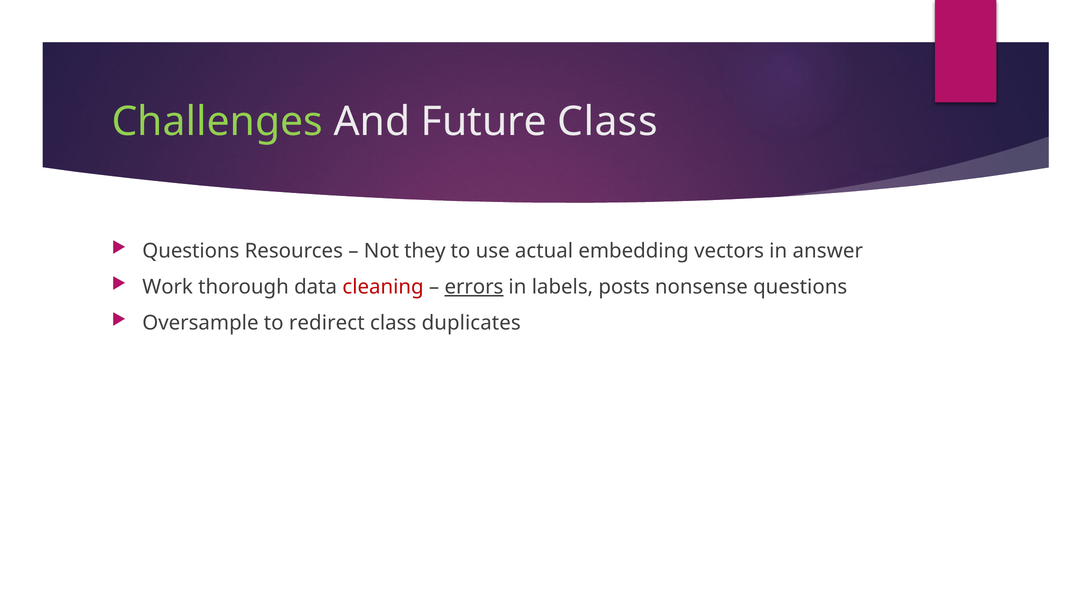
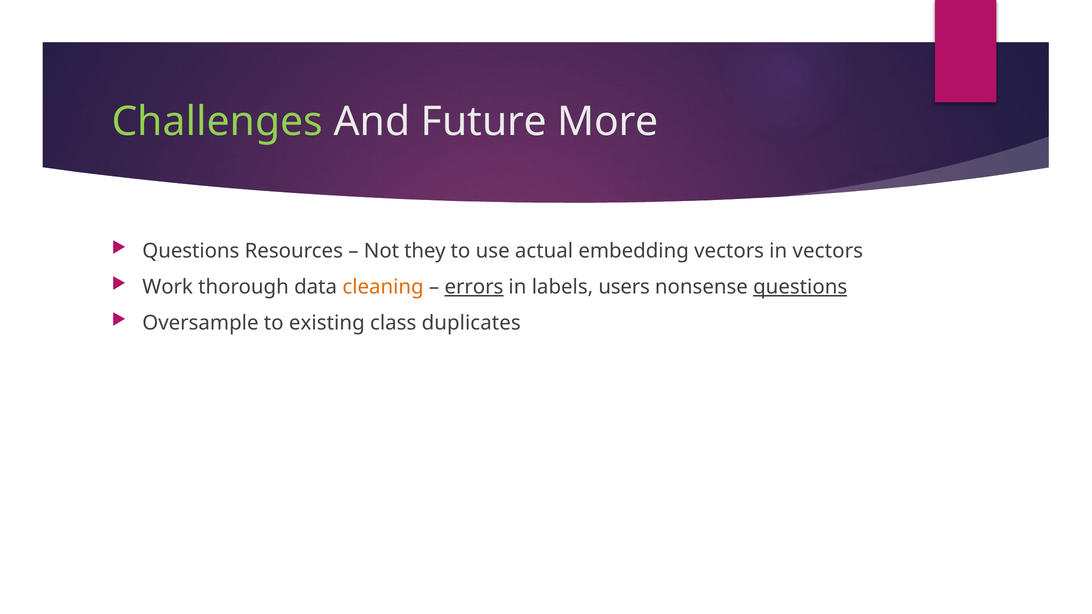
Future Class: Class -> More (608, 122)
in answer: answer -> vectors (828, 251)
cleaning colour: red -> orange (383, 287)
posts: posts -> users (624, 287)
questions underline: none -> present (800, 287)
redirect: redirect -> existing (327, 323)
